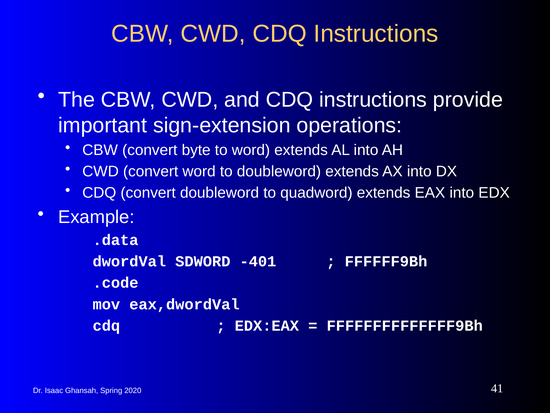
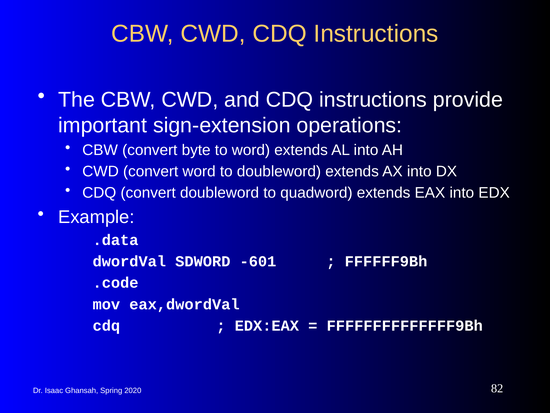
-401: -401 -> -601 (258, 261)
41: 41 -> 82 (497, 388)
